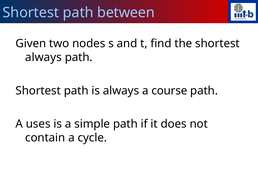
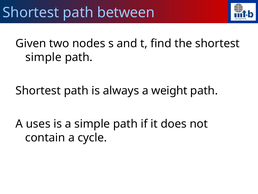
always: always -> simple (43, 57)
course: course -> weight (169, 90)
